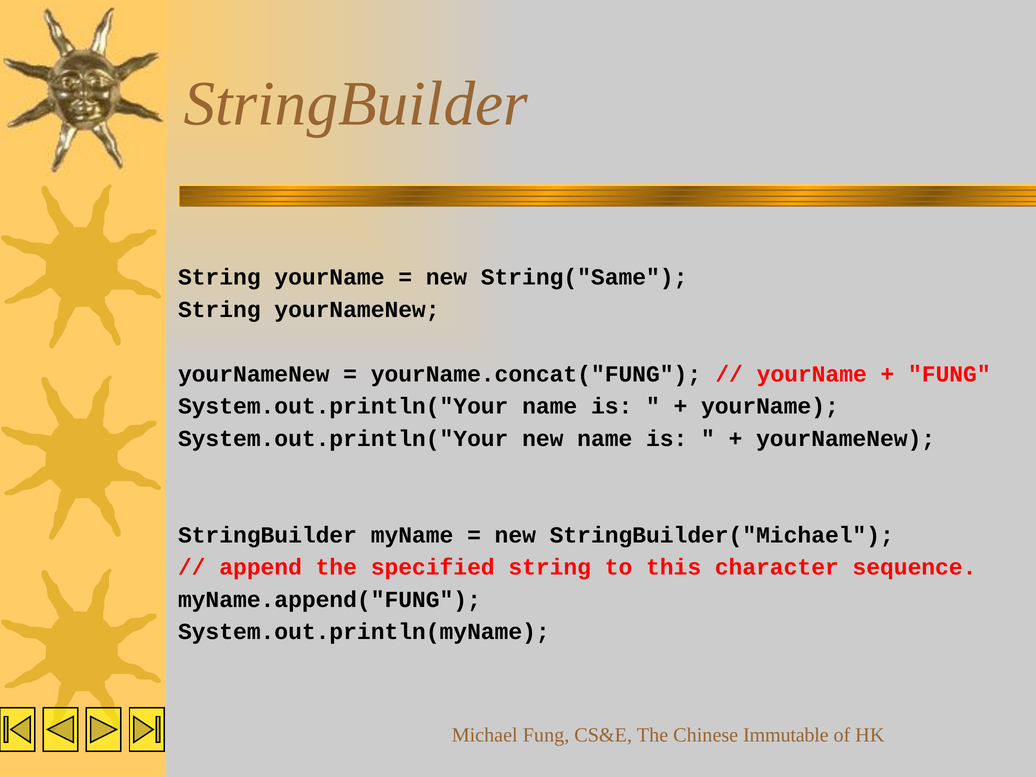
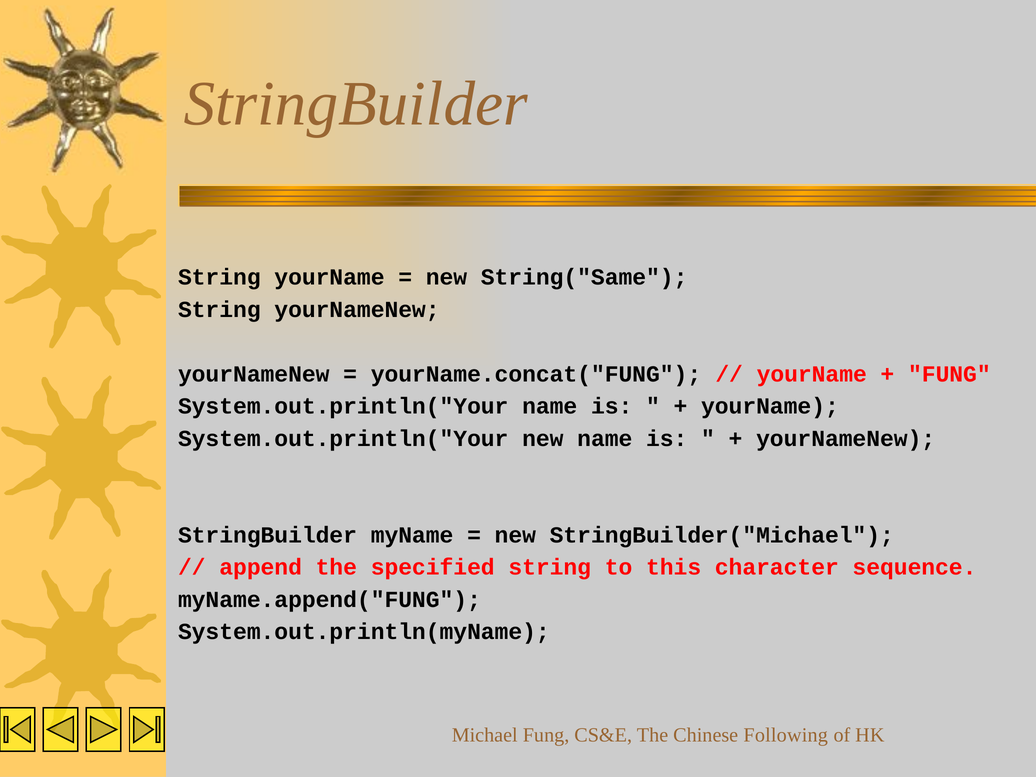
Immutable: Immutable -> Following (786, 735)
